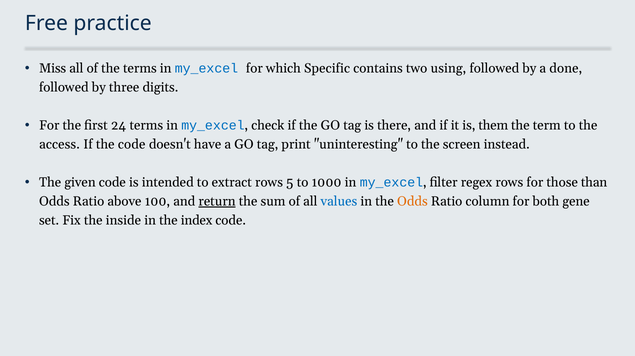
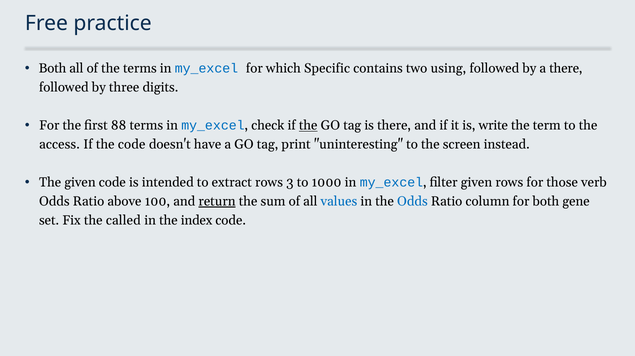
Miss: Miss -> Both (53, 68)
a done: done -> there (566, 68)
24: 24 -> 88 (119, 125)
the underline: none -> present (308, 125)
them: them -> write (493, 125)
5: 5 -> 3 (290, 182)
filter regex: regex -> given (476, 182)
than: than -> verb (594, 182)
Odds colour: orange -> blue (412, 201)
inside: inside -> called (123, 220)
